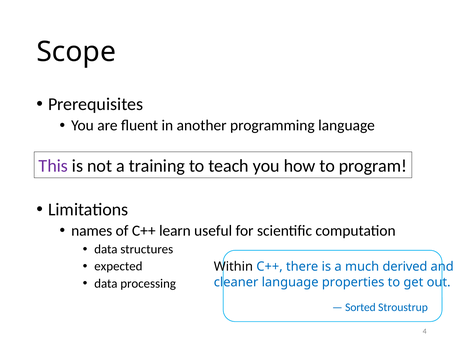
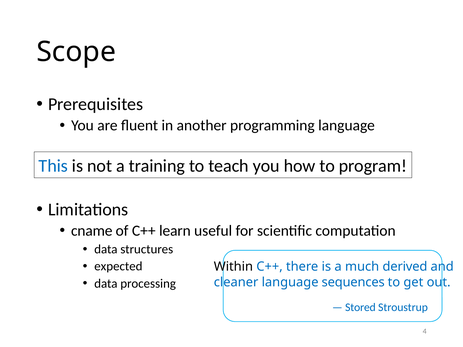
This colour: purple -> blue (53, 166)
names: names -> cname (92, 231)
properties: properties -> sequences (353, 282)
Sorted: Sorted -> Stored (360, 308)
